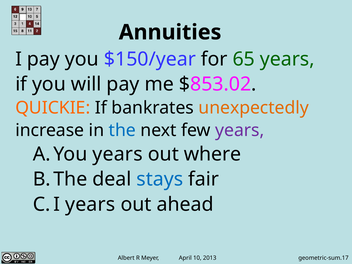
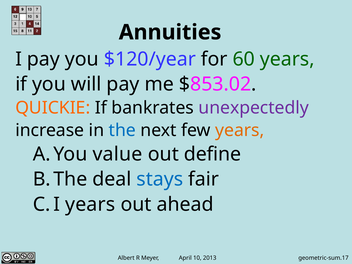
$150/year: $150/year -> $120/year (150, 59)
65: 65 -> 60 (244, 59)
unexpectedly colour: orange -> purple (254, 108)
years colour: purple -> orange (240, 130)
years: years -> value (118, 154)
where: where -> define (212, 154)
